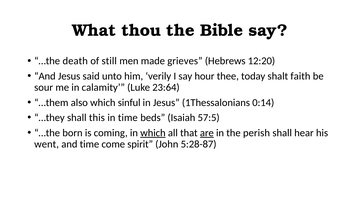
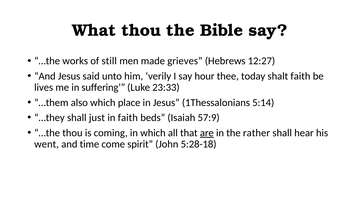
death: death -> works (75, 61)
12:20: 12:20 -> 12:27 (261, 61)
sour: sour -> lives (44, 87)
calamity: calamity -> suffering (103, 87)
23:64: 23:64 -> 23:33 (166, 87)
sinful: sinful -> place (129, 102)
0:14: 0:14 -> 5:14 (263, 102)
this: this -> just (97, 117)
in time: time -> faith (128, 117)
57:5: 57:5 -> 57:9 (209, 117)
…the born: born -> thou (72, 132)
which underline: present -> none (153, 132)
perish: perish -> rather (257, 132)
5:28-87: 5:28-87 -> 5:28-18 (199, 144)
